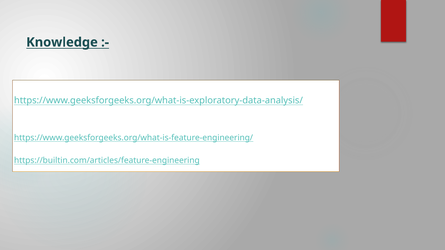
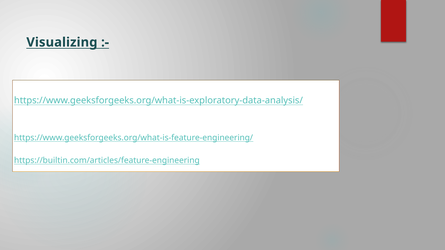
Knowledge: Knowledge -> Visualizing (62, 42)
